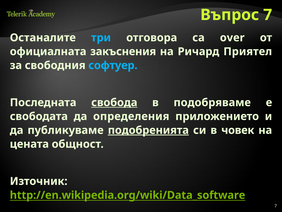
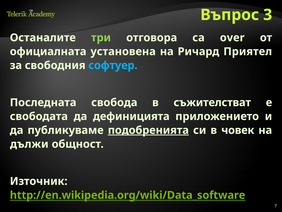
Въпрос 7: 7 -> 3 (268, 15)
три colour: light blue -> light green (101, 38)
закъснения: закъснения -> установена (123, 51)
свобода underline: present -> none (114, 102)
подобряваме: подобряваме -> съжителстват (212, 102)
определения: определения -> дефиницията (131, 116)
цената: цената -> дължи (29, 144)
